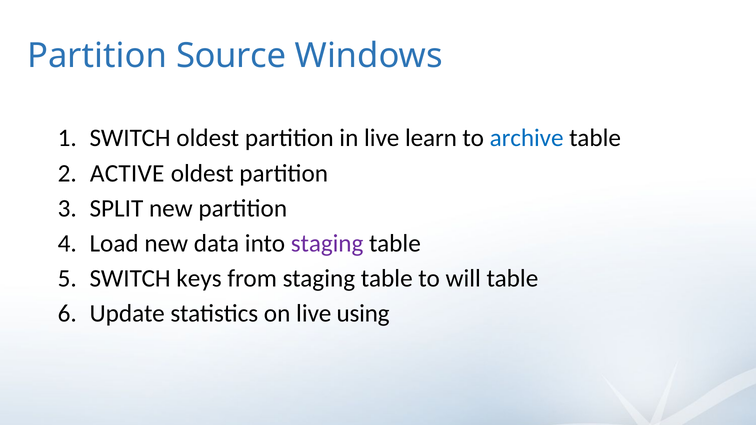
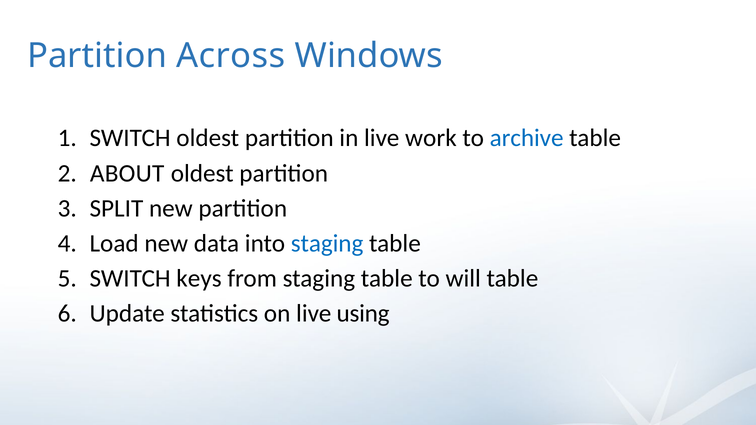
Source: Source -> Across (231, 56)
learn: learn -> work (431, 138)
ACTIVE: ACTIVE -> ABOUT (127, 173)
staging colour: purple -> blue (327, 244)
